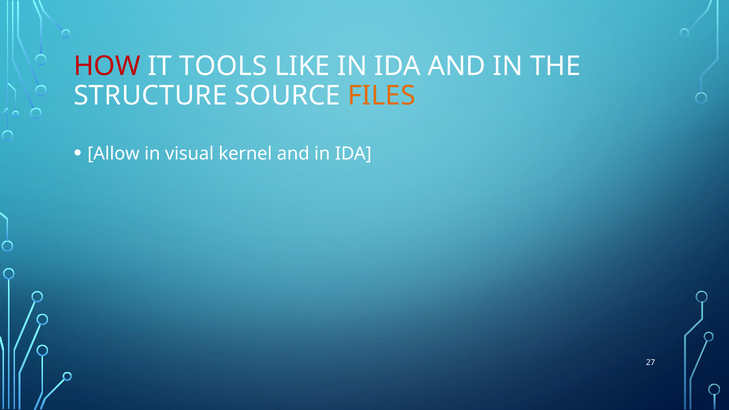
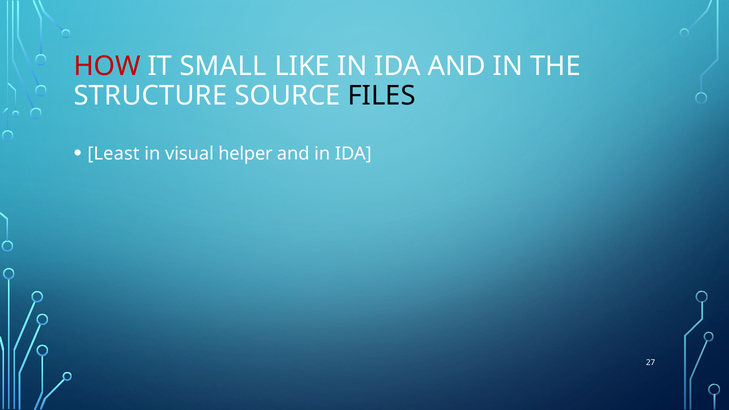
TOOLS: TOOLS -> SMALL (223, 66)
FILES colour: orange -> black (382, 96)
Allow: Allow -> Least (113, 154)
kernel: kernel -> helper (245, 154)
